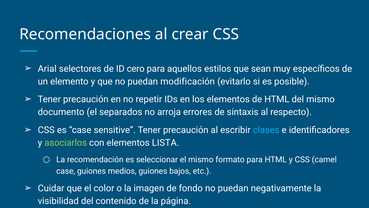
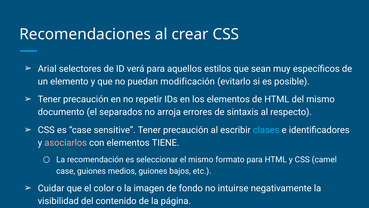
cero: cero -> verá (136, 69)
asociarlos colour: light green -> pink (66, 142)
LISTA: LISTA -> TIENE (166, 142)
fondo no puedan: puedan -> intuirse (233, 188)
